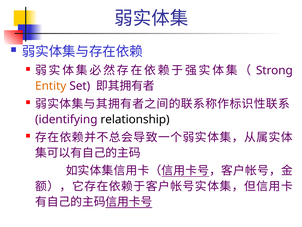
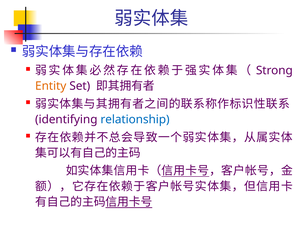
relationship colour: black -> blue (135, 119)
